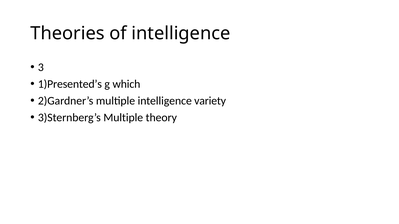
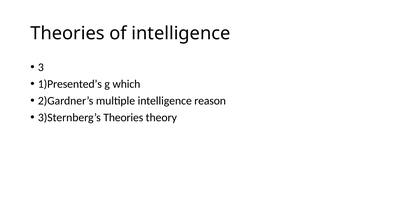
variety: variety -> reason (210, 101)
3)Sternberg’s Multiple: Multiple -> Theories (123, 118)
